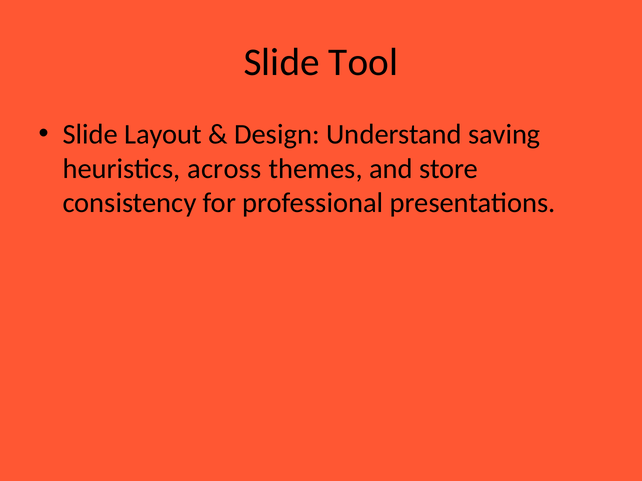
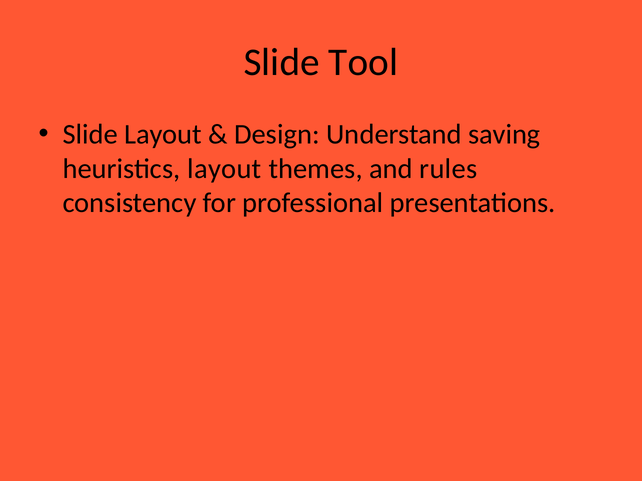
heuristics across: across -> layout (224, 169)
store: store -> rules (448, 169)
